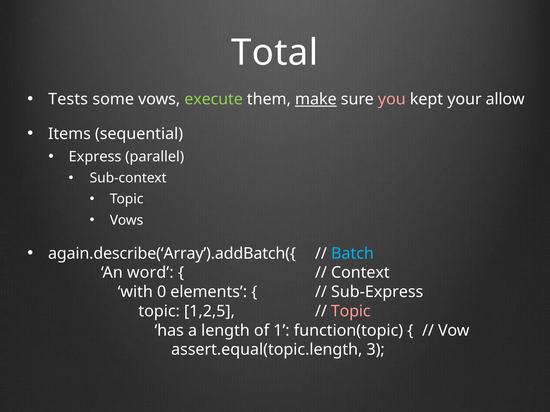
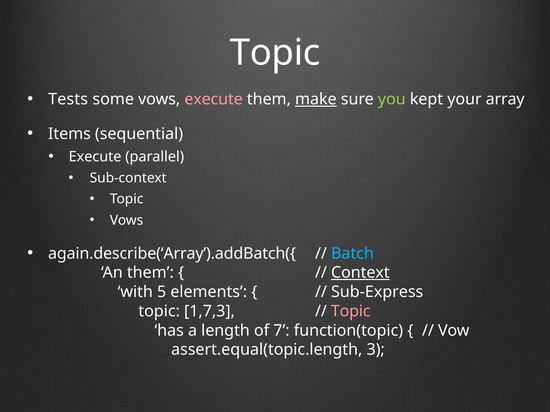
Total: Total -> Topic (275, 53)
execute colour: light green -> pink (214, 99)
you colour: pink -> light green (392, 99)
allow: allow -> array (505, 99)
Express: Express -> Execute (95, 157)
An word: word -> them (150, 273)
Context underline: none -> present (360, 273)
0: 0 -> 5 (162, 292)
1,2,5: 1,2,5 -> 1,7,3 (210, 312)
1: 1 -> 7 (281, 331)
